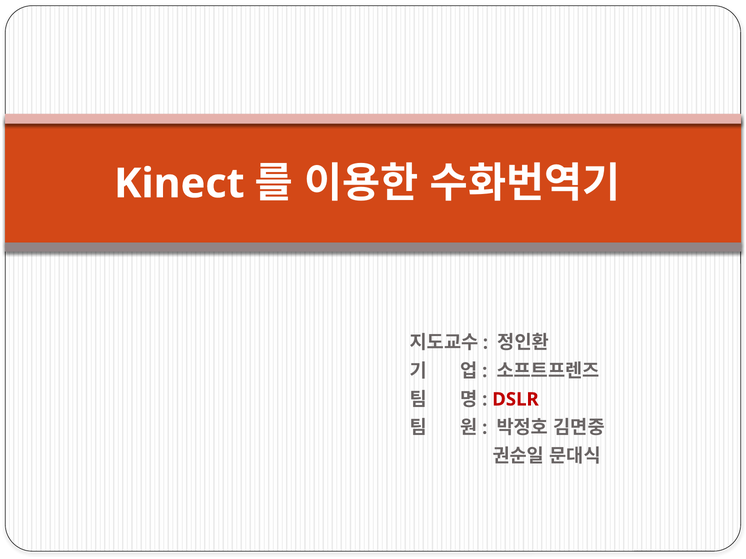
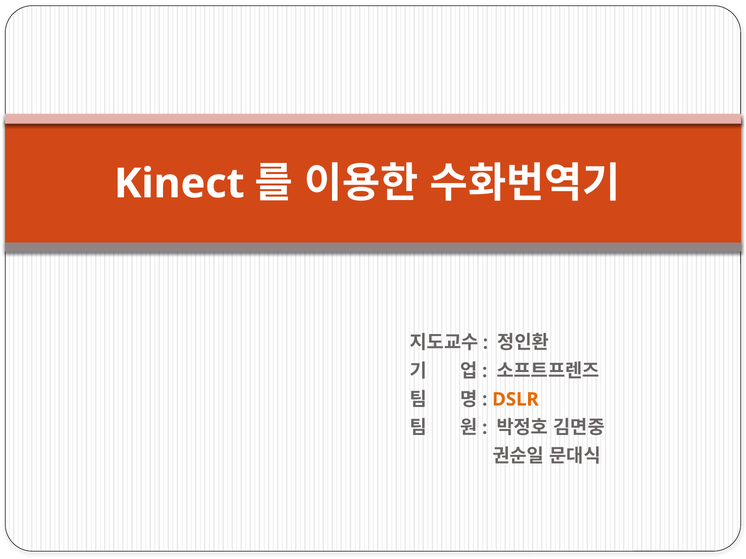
DSLR colour: red -> orange (515, 400)
